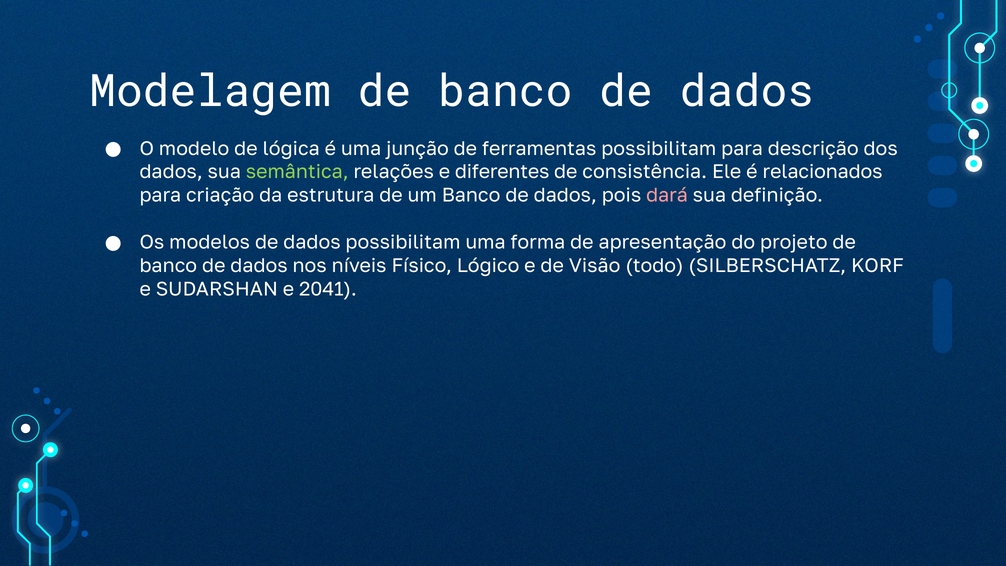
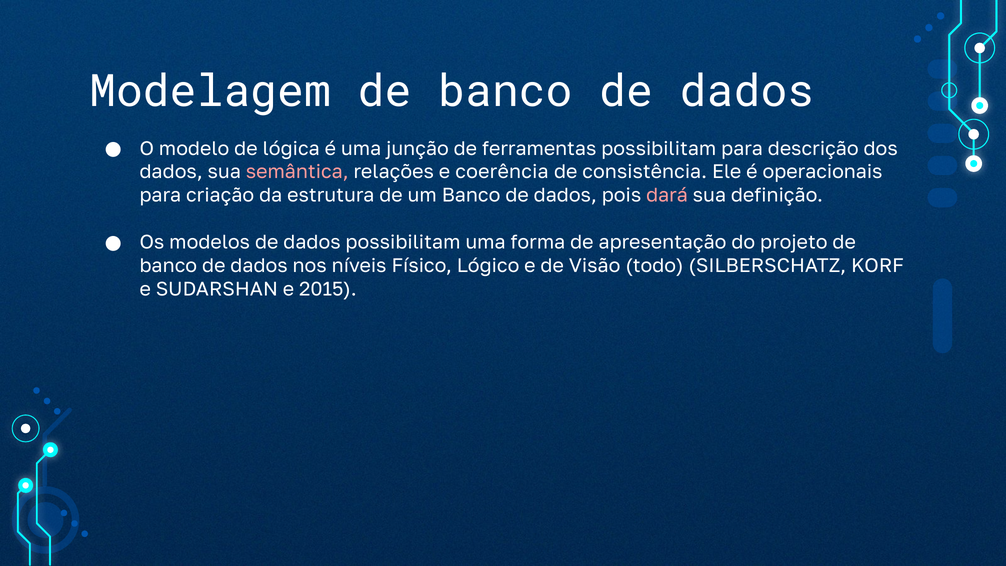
semântica colour: light green -> pink (297, 172)
diferentes: diferentes -> coerência (502, 172)
relacionados: relacionados -> operacionais (823, 172)
2041: 2041 -> 2015 (328, 289)
